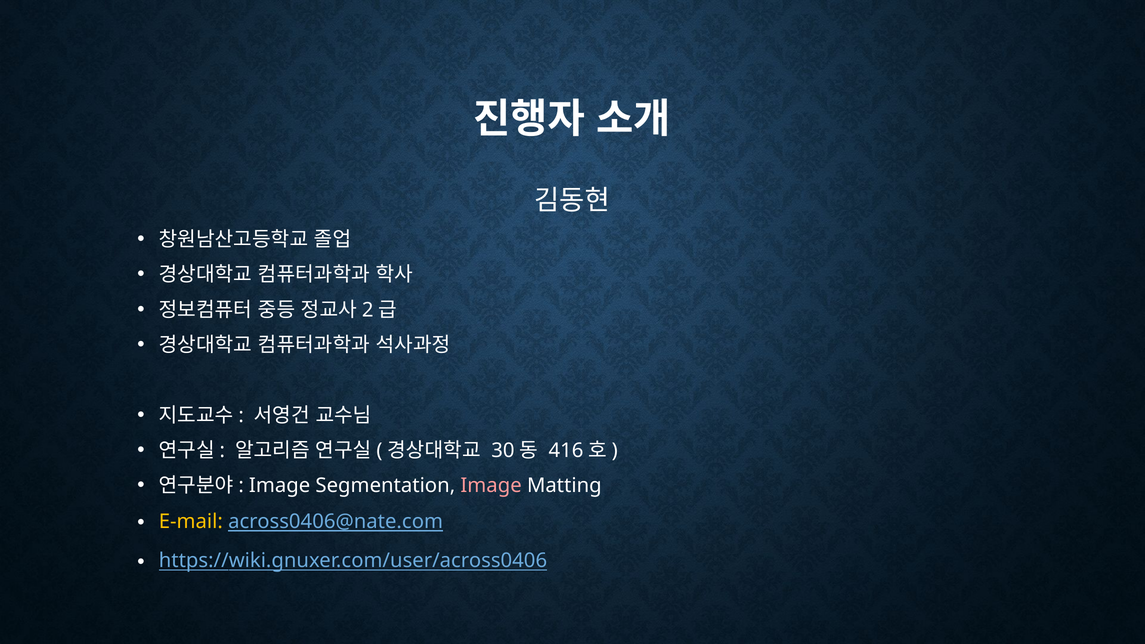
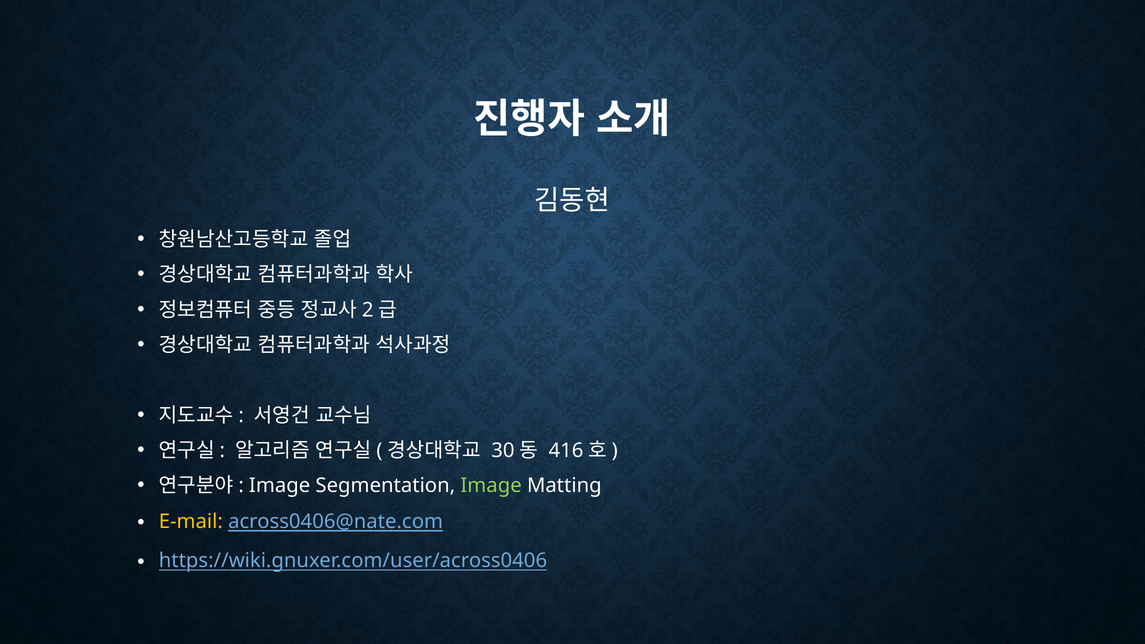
Image colour: pink -> light green (491, 486)
